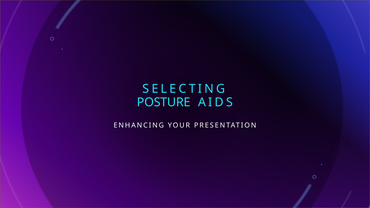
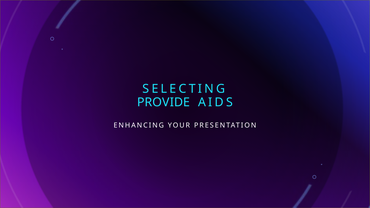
POSTURE: POSTURE -> PROVIDE (164, 102)
